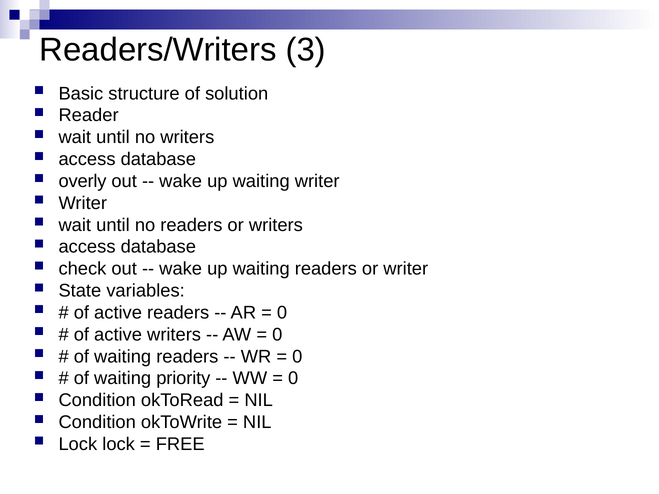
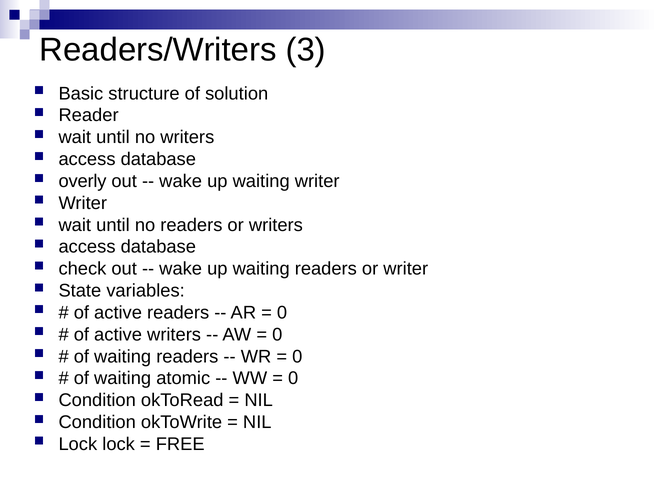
priority: priority -> atomic (183, 379)
